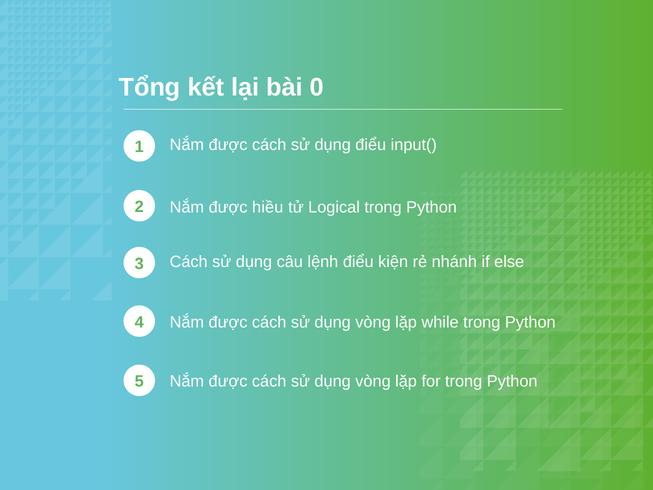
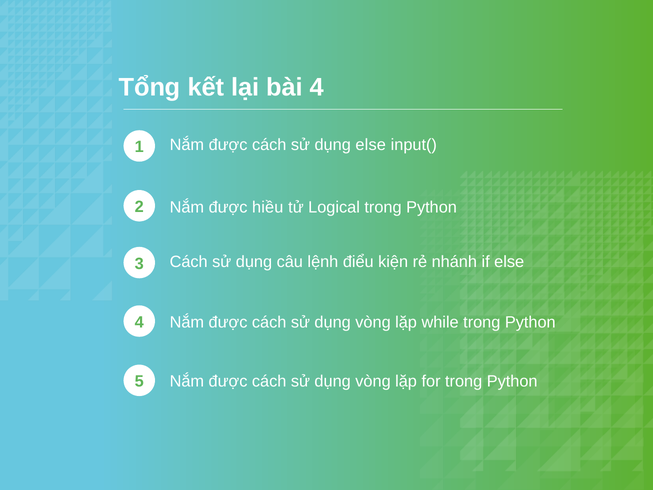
bài 0: 0 -> 4 (317, 87)
dụng điểu: điểu -> else (371, 145)
